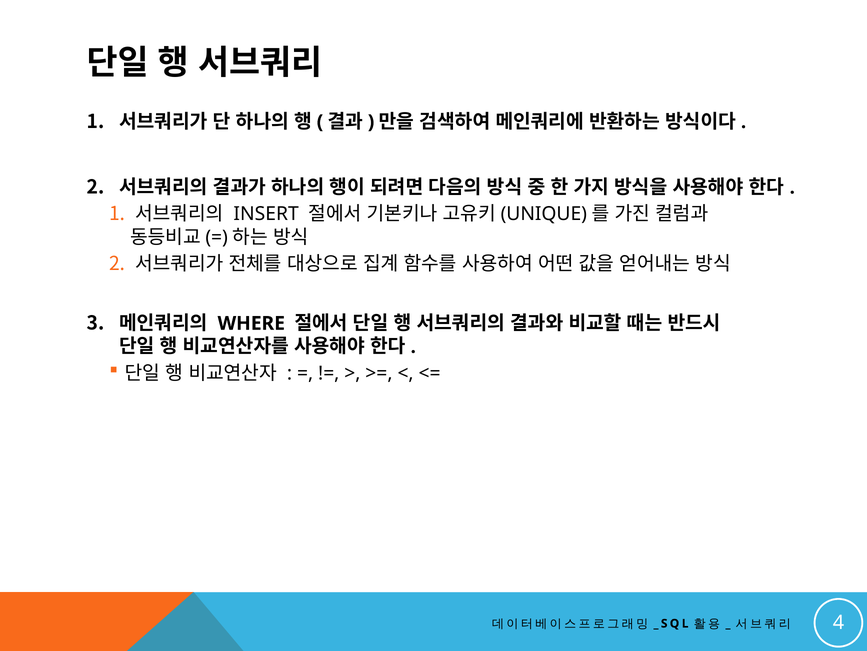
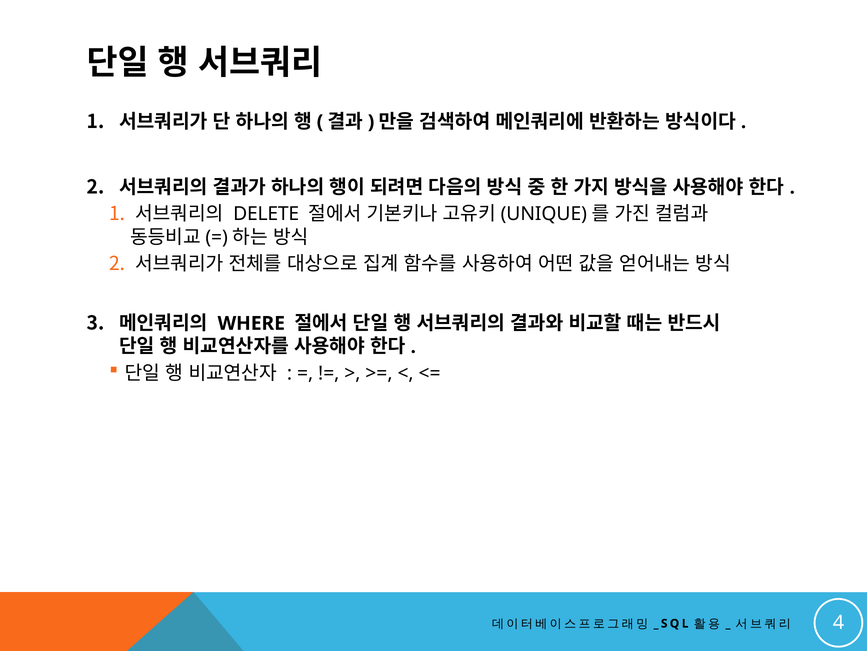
INSERT: INSERT -> DELETE (266, 214)
